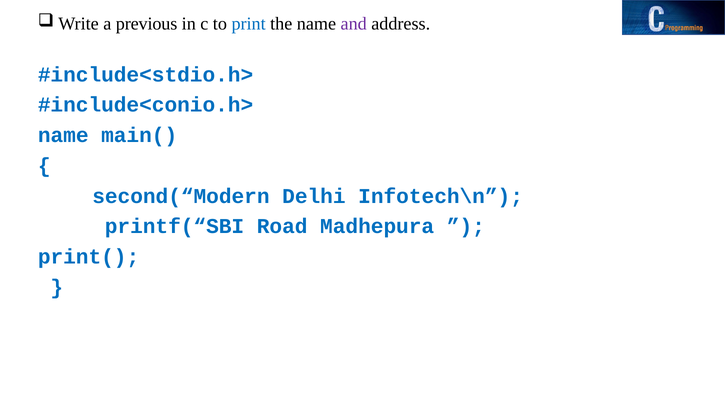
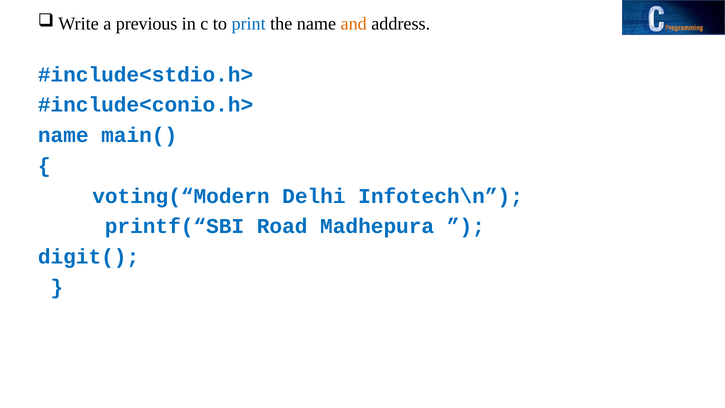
and colour: purple -> orange (354, 24)
second(“Modern: second(“Modern -> voting(“Modern (181, 196)
print(: print( -> digit( (89, 257)
